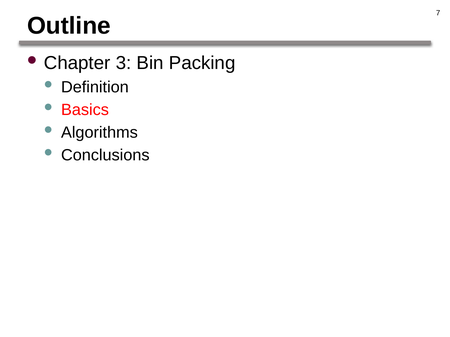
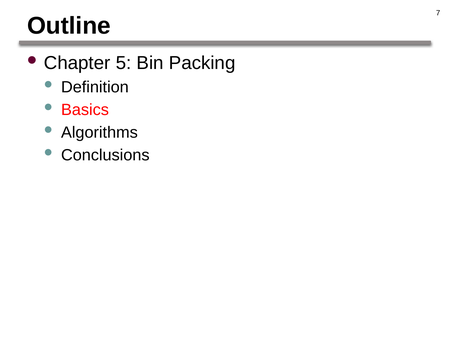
3: 3 -> 5 (124, 63)
